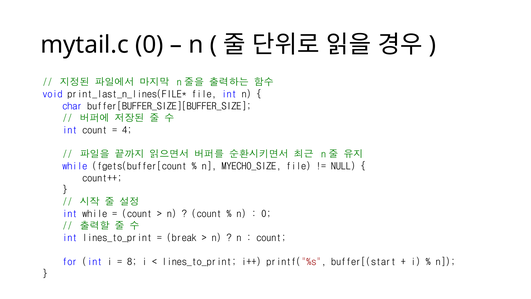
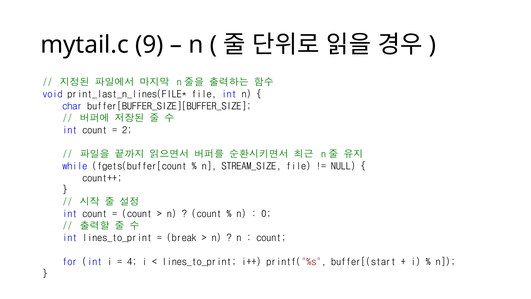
mytail.c 0: 0 -> 9 (149, 45)
4: 4 -> 2 (127, 130)
MYECHO_SIZE: MYECHO_SIZE -> STREAM_SIZE (251, 166)
while: while -> count (95, 214)
8: 8 -> 4 (132, 262)
